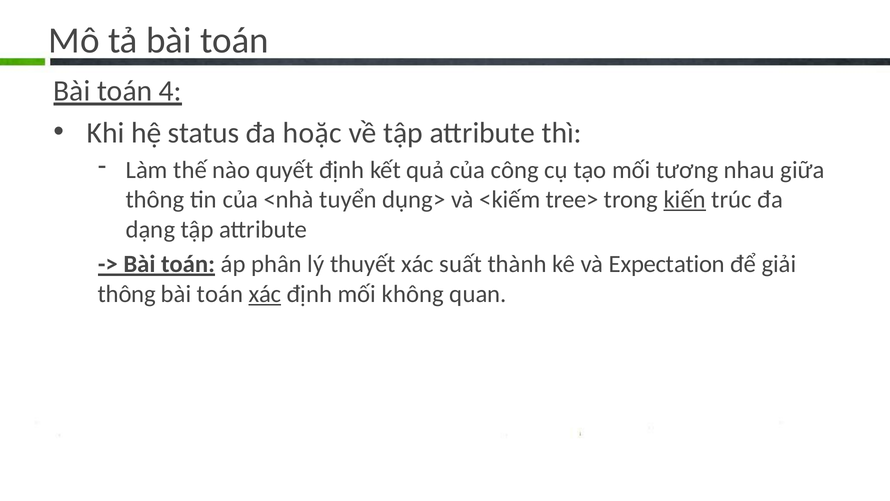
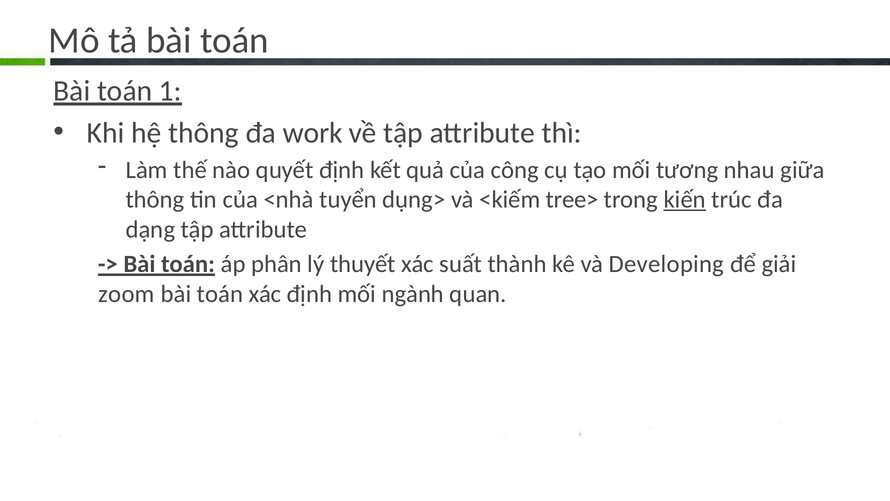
4: 4 -> 1 (170, 91)
hệ status: status -> thông (204, 133)
hoặc: hoặc -> work (313, 133)
Expectation: Expectation -> Developing (667, 264)
thông: thông -> zoom (126, 294)
xác underline: present -> none (265, 294)
không: không -> ngành (413, 294)
